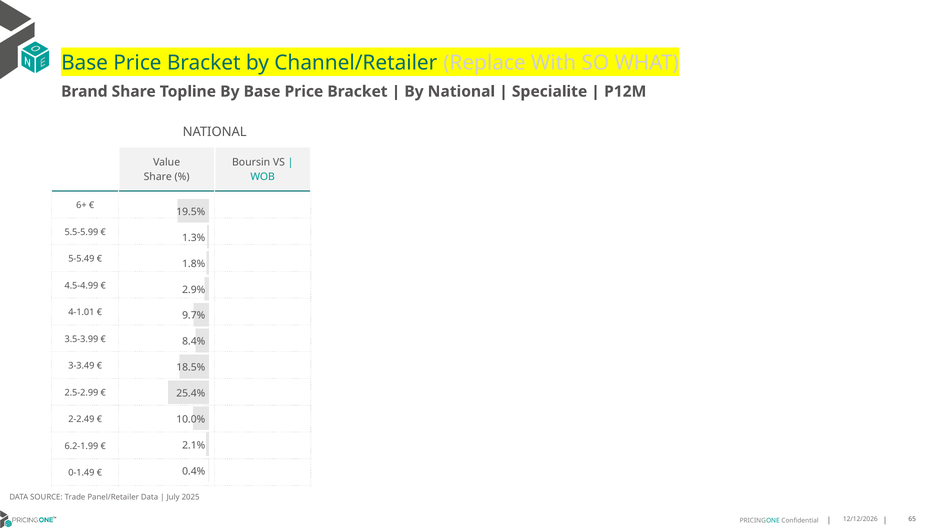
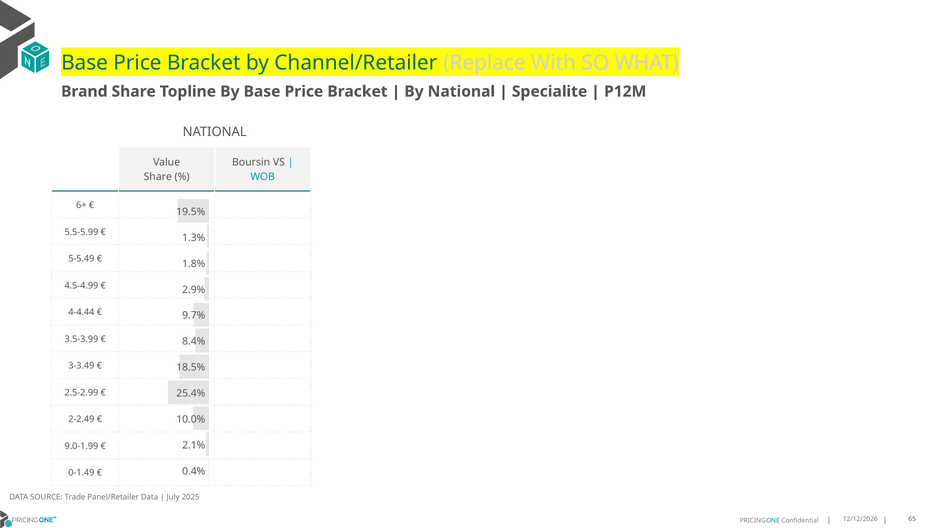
4-1.01: 4-1.01 -> 4-4.44 (81, 313)
6.2-1.99: 6.2-1.99 -> 9.0-1.99 (81, 446)
